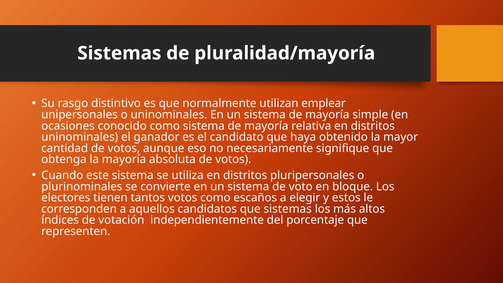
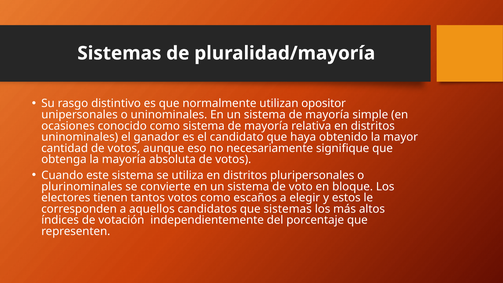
emplear: emplear -> opositor (324, 103)
